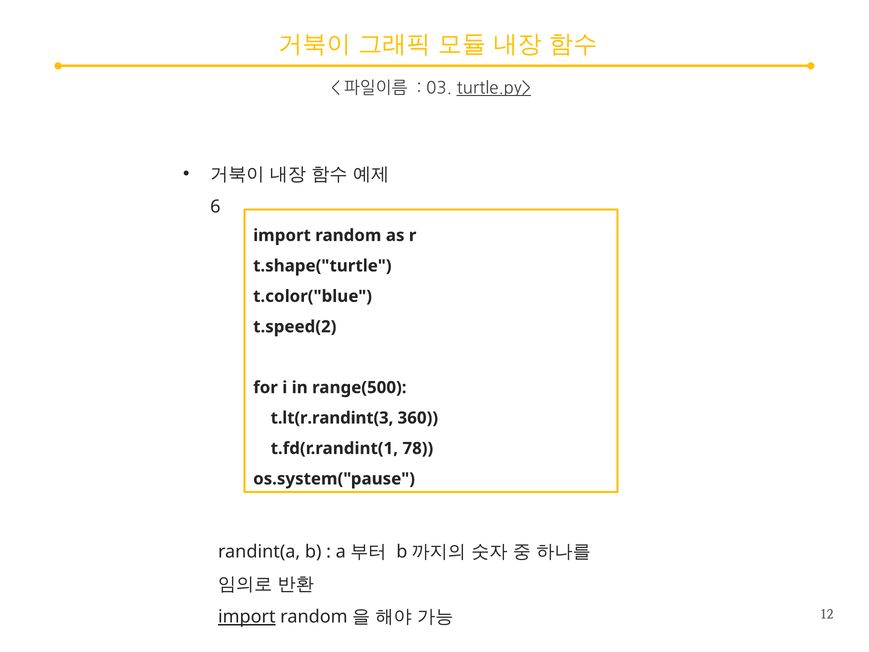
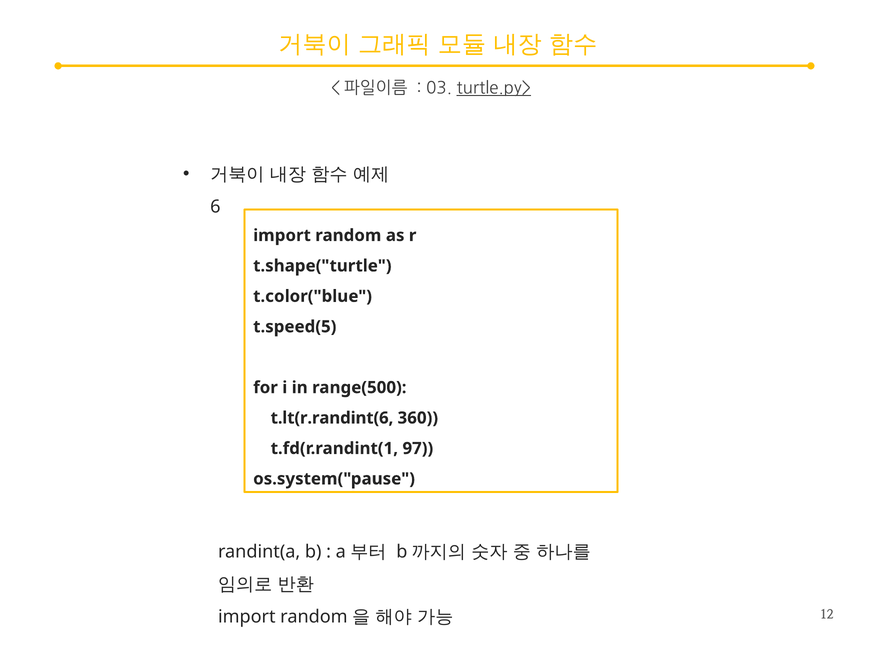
t.speed(2: t.speed(2 -> t.speed(5 (295, 327)
t.lt(r.randint(3: t.lt(r.randint(3 -> t.lt(r.randint(6 (332, 418)
78: 78 -> 97 (418, 448)
import underline: present -> none (247, 617)
